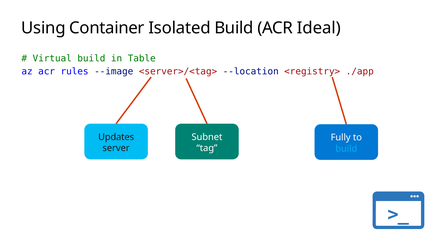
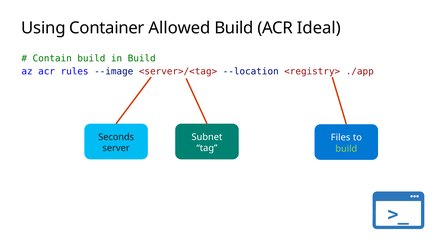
Isolated: Isolated -> Allowed (179, 28)
Virtual: Virtual -> Contain (52, 59)
in Table: Table -> Build (142, 59)
Updates: Updates -> Seconds (116, 137)
Fully: Fully -> Files (341, 138)
build colour: light blue -> light green (346, 149)
